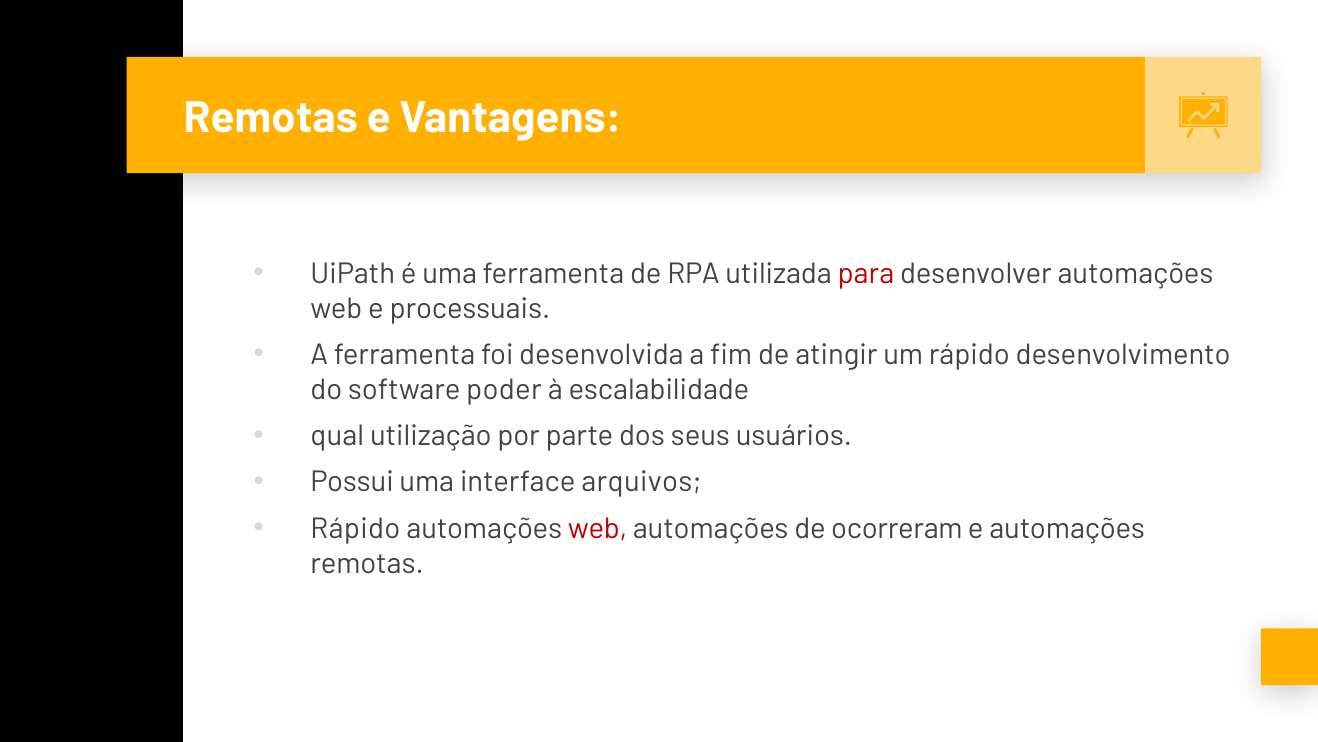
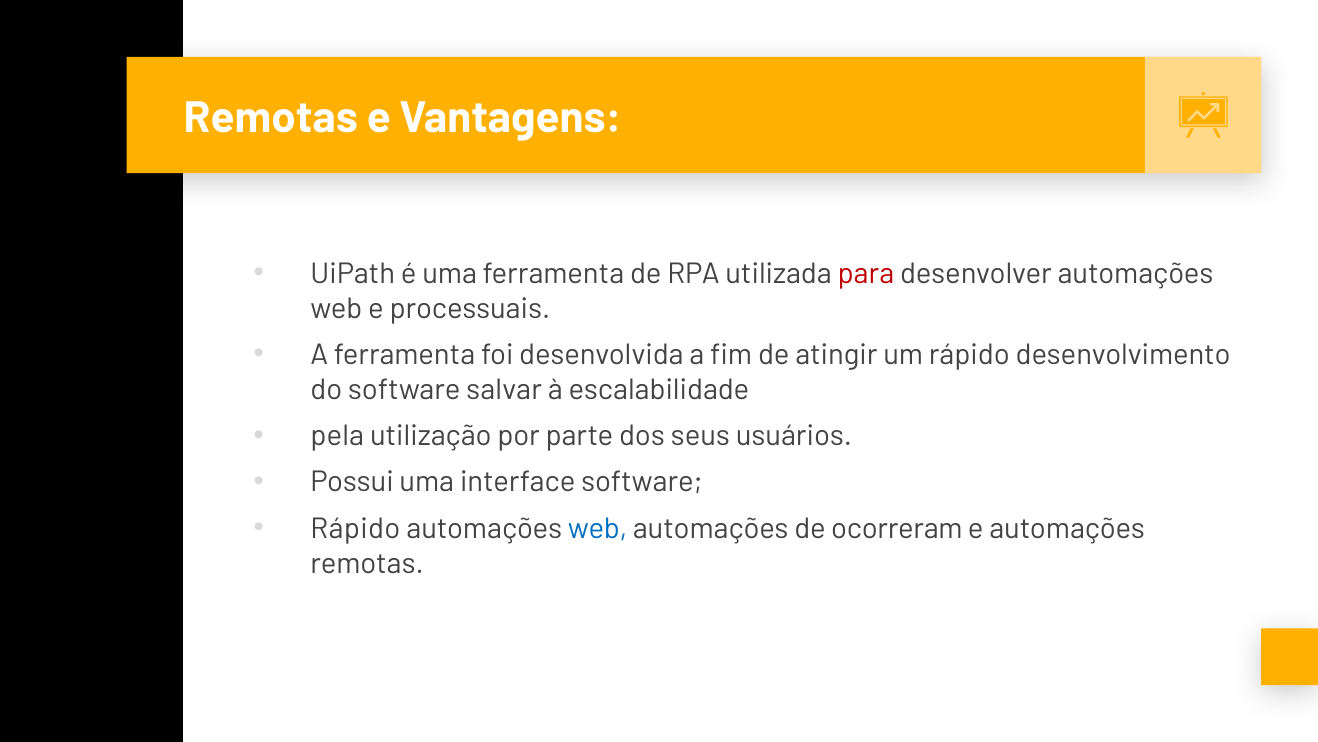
poder: poder -> salvar (504, 390)
qual: qual -> pela (337, 436)
interface arquivos: arquivos -> software (642, 482)
web colour: red -> blue (598, 528)
